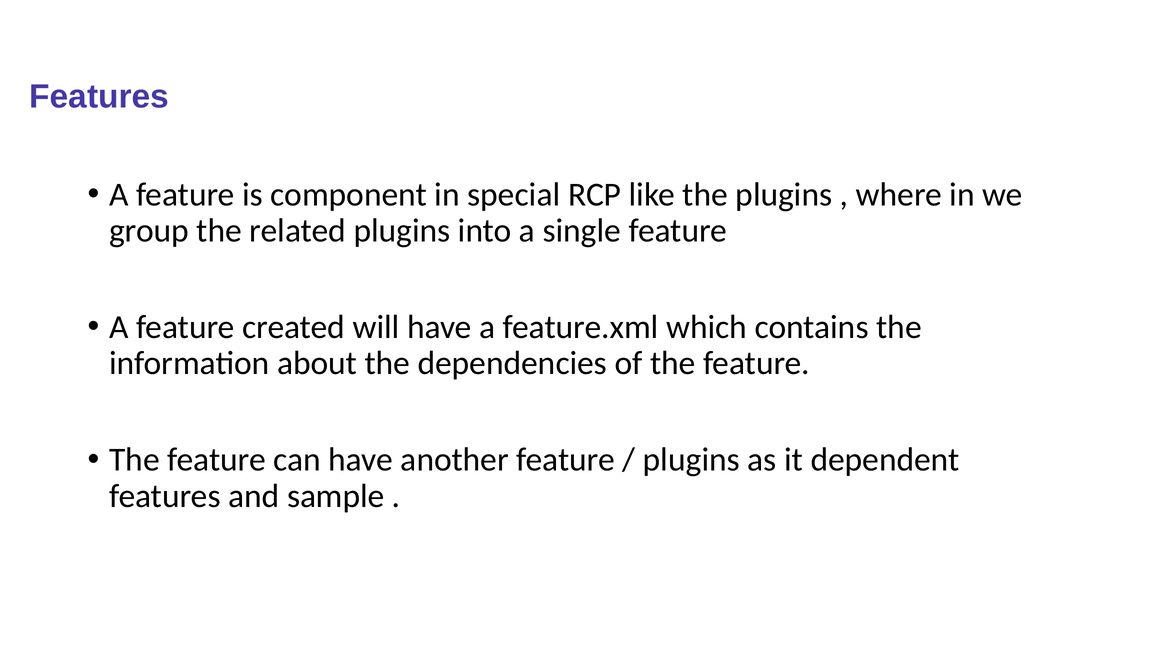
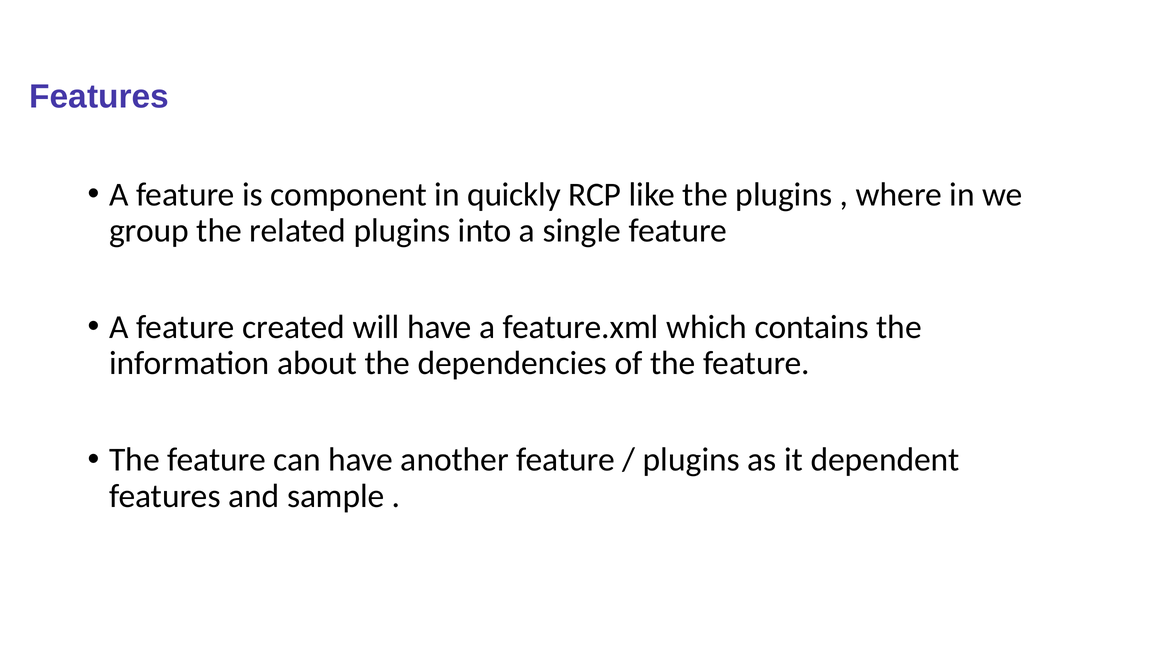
special: special -> quickly (514, 194)
